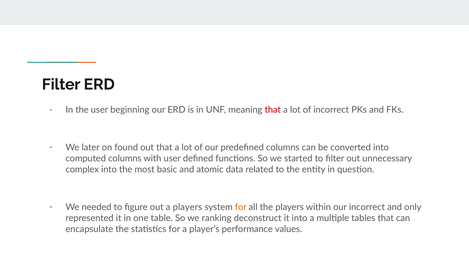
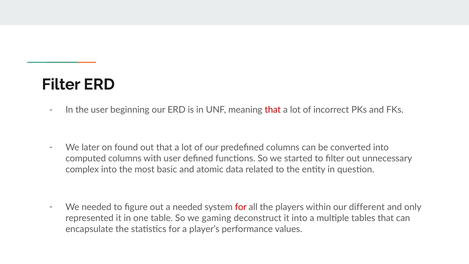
a players: players -> needed (188, 207)
for colour: orange -> red (241, 207)
our incorrect: incorrect -> different (367, 207)
ranking: ranking -> gaming (217, 218)
